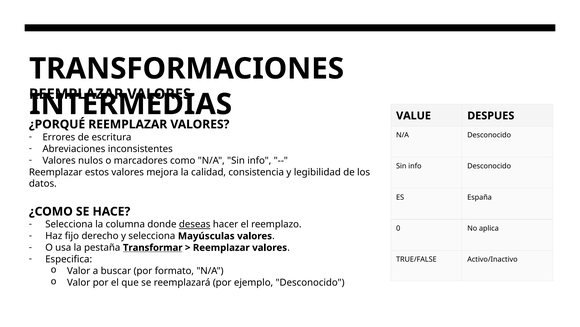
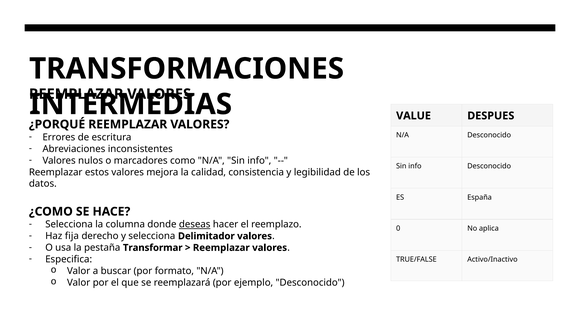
fijo: fijo -> fija (72, 236)
Mayúsculas: Mayúsculas -> Delimitador (206, 236)
Transformar underline: present -> none (153, 247)
